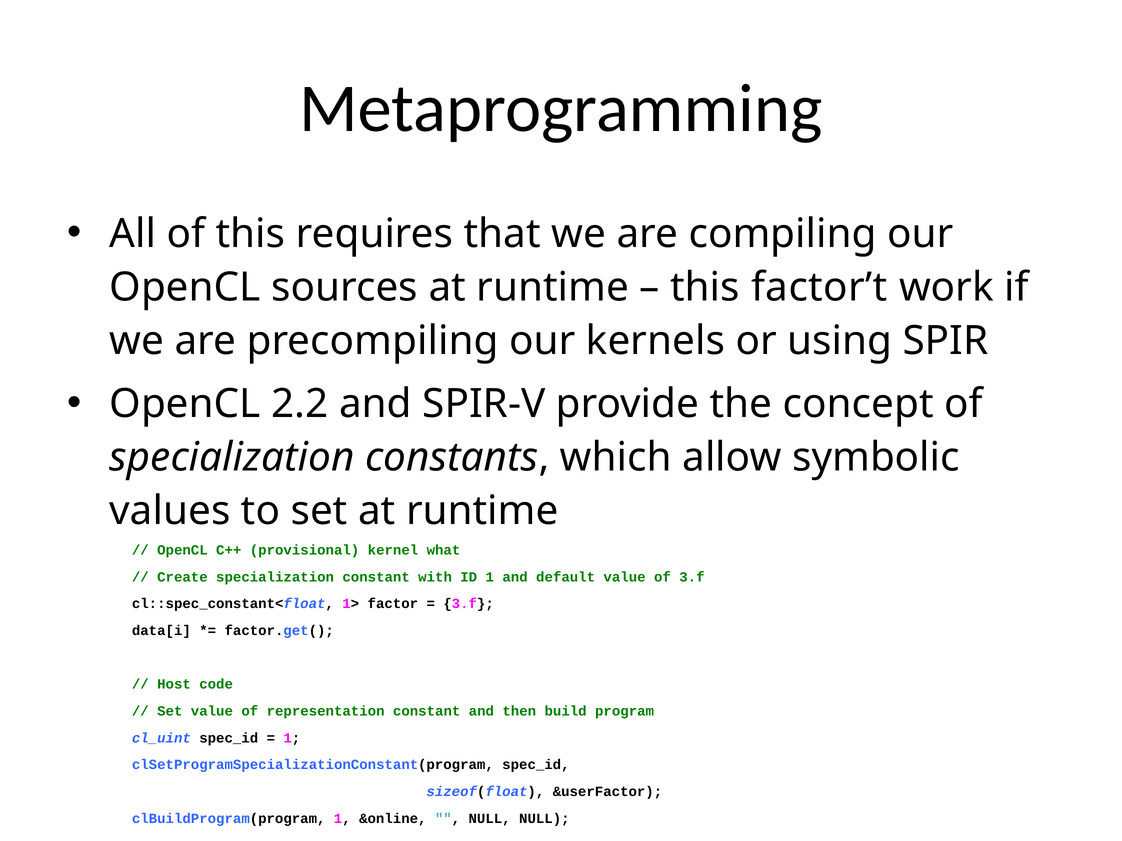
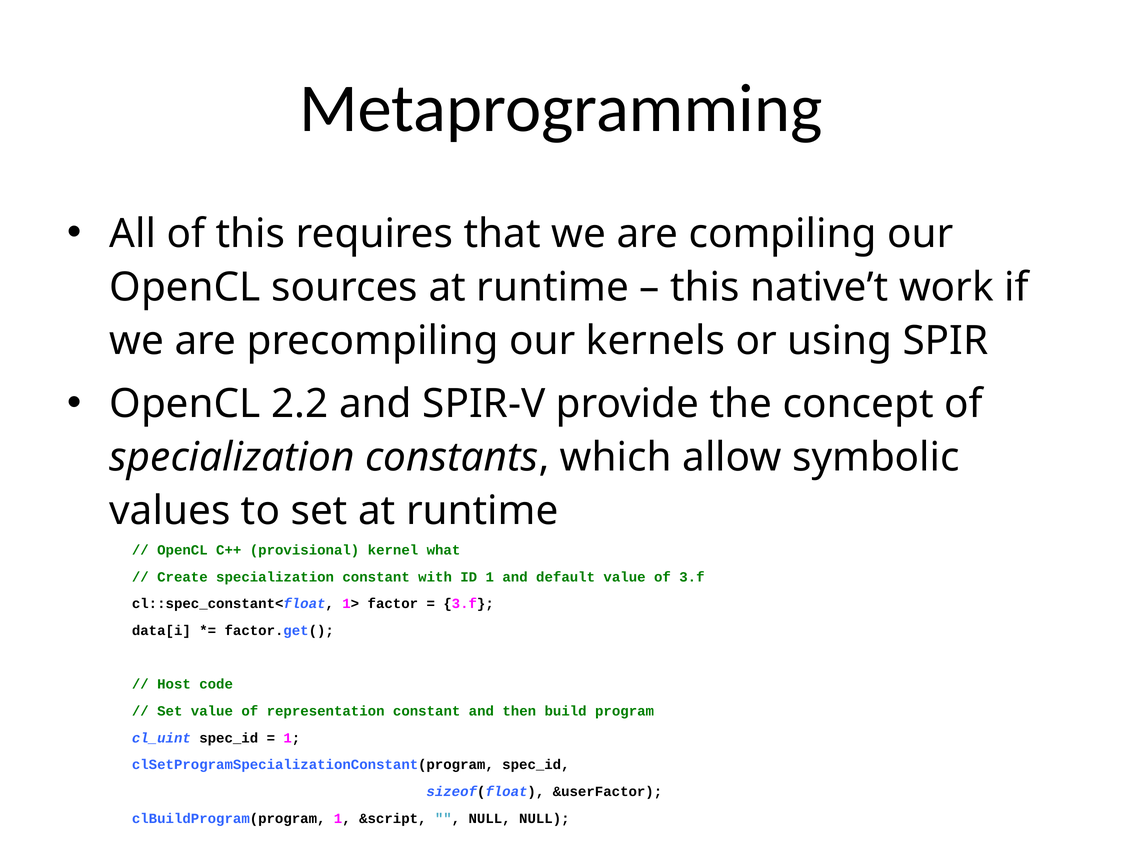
factor’t: factor’t -> native’t (819, 287)
&online: &online -> &script (393, 819)
